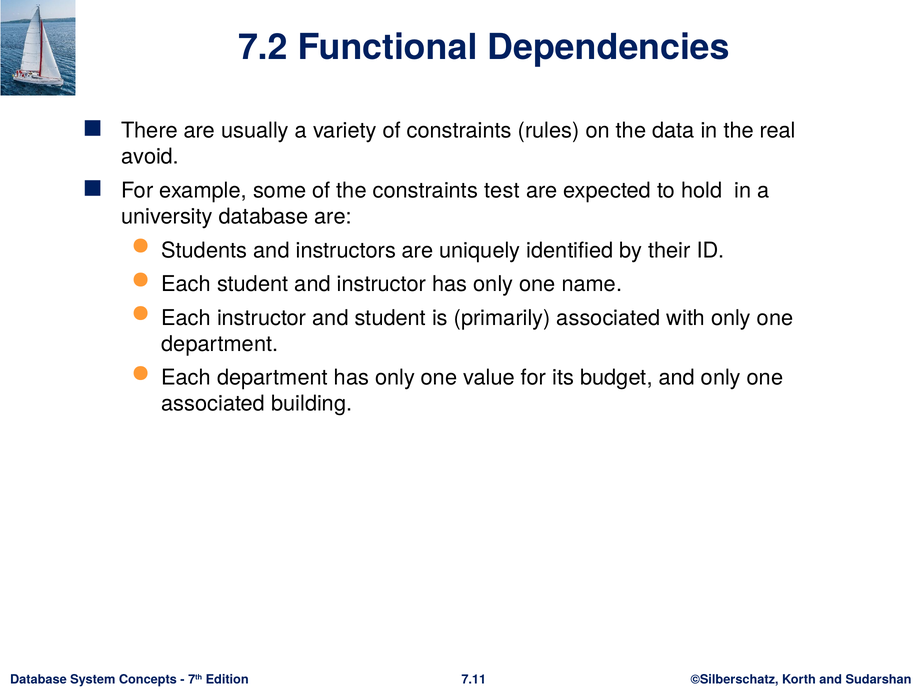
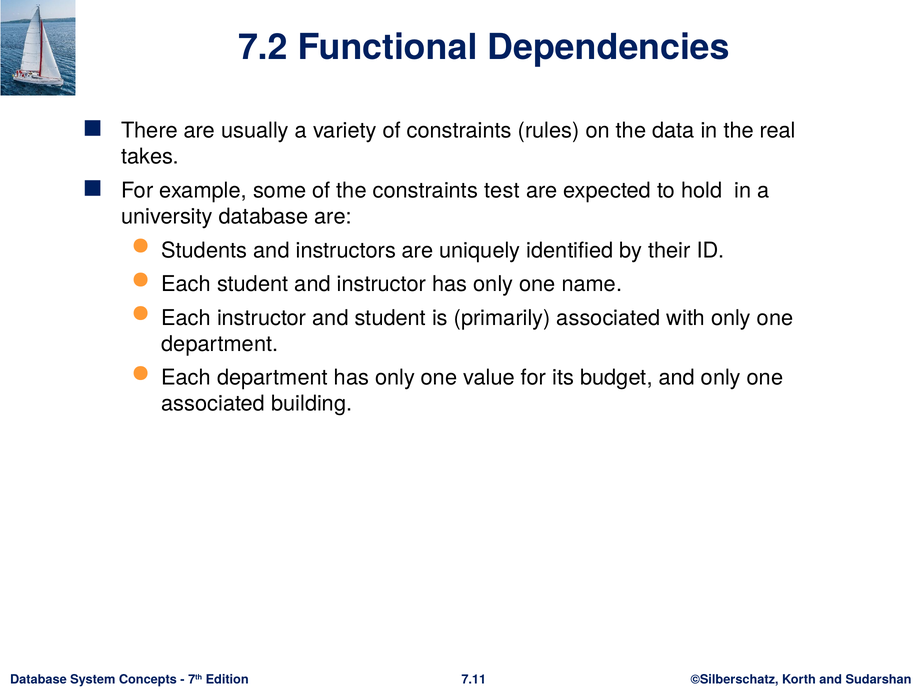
avoid: avoid -> takes (150, 157)
